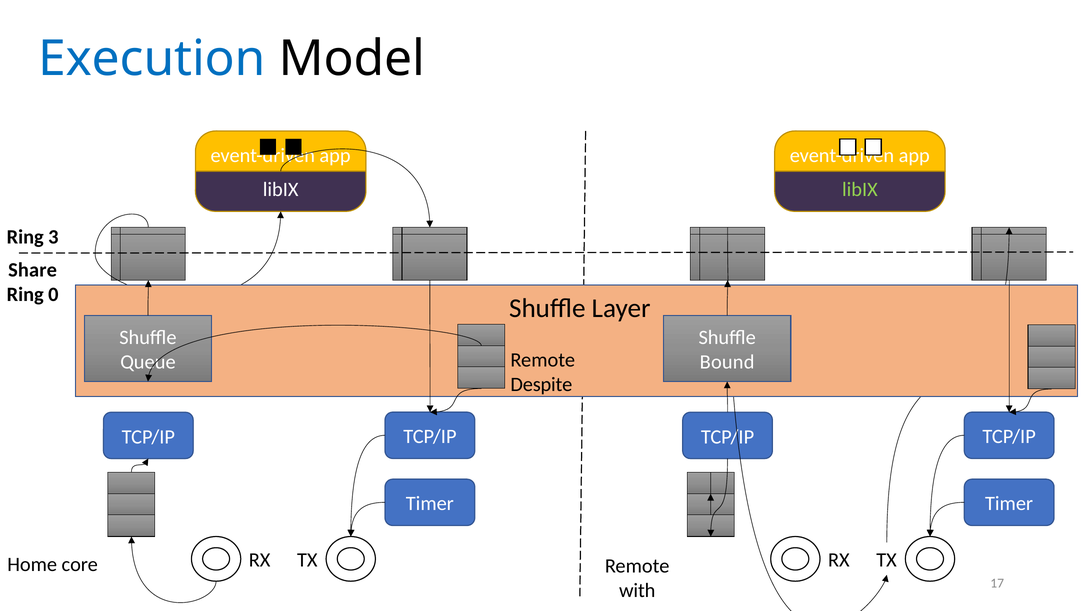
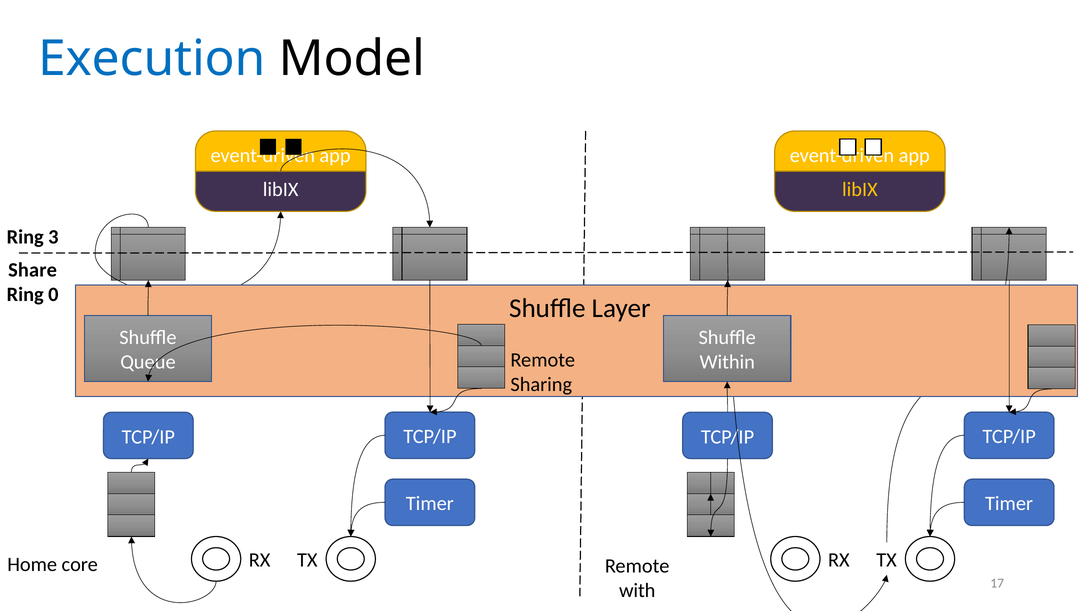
libIX colour: light green -> yellow (860, 190)
Bound: Bound -> Within (727, 362)
Despite: Despite -> Sharing (541, 385)
